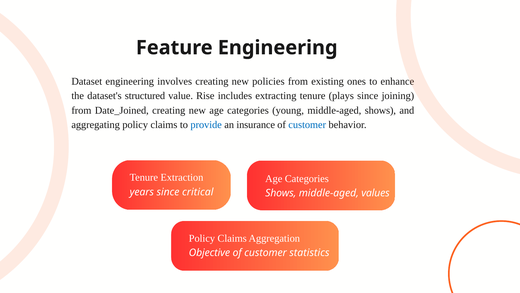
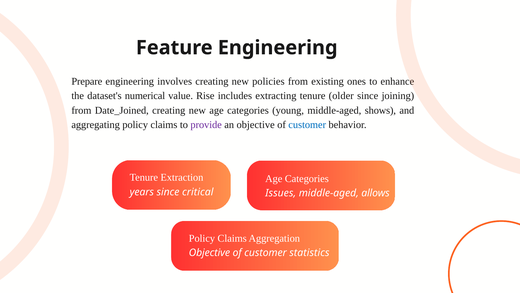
Dataset: Dataset -> Prepare (87, 81)
structured: structured -> numerical (145, 96)
plays: plays -> older (341, 96)
provide colour: blue -> purple (206, 125)
an insurance: insurance -> objective (256, 125)
Shows: Shows -> Issues (281, 193)
values: values -> allows (376, 193)
